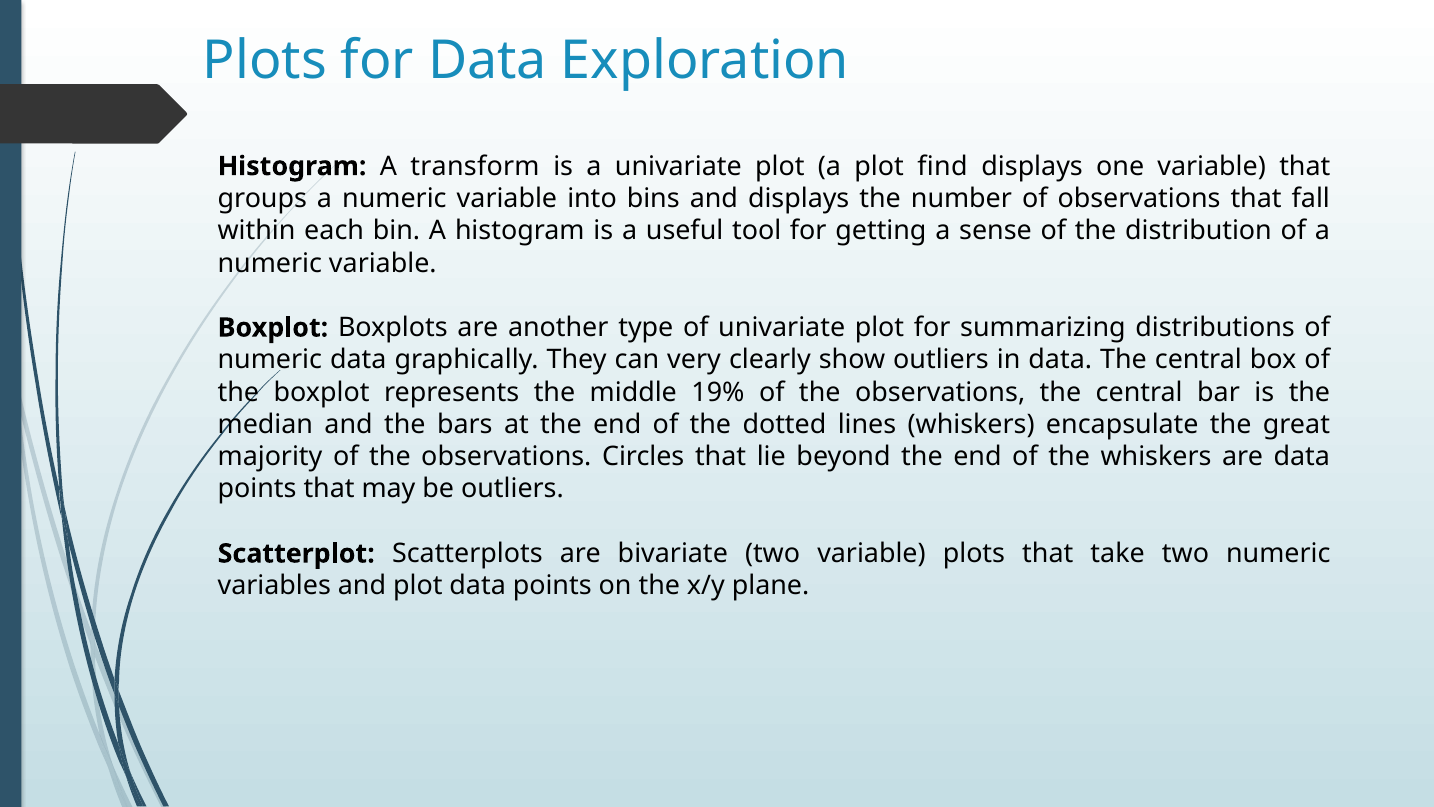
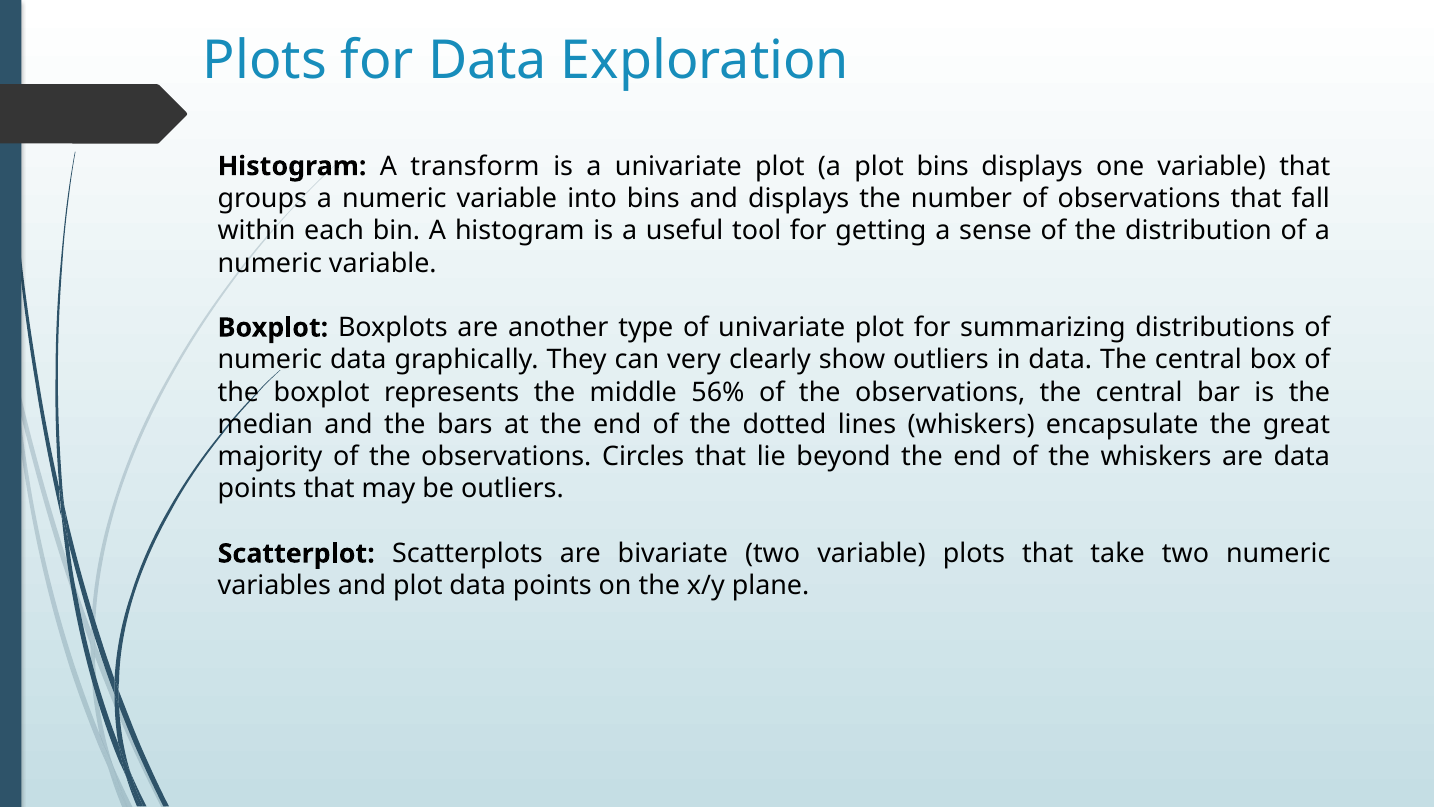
plot find: find -> bins (943, 166)
19%: 19% -> 56% (718, 392)
